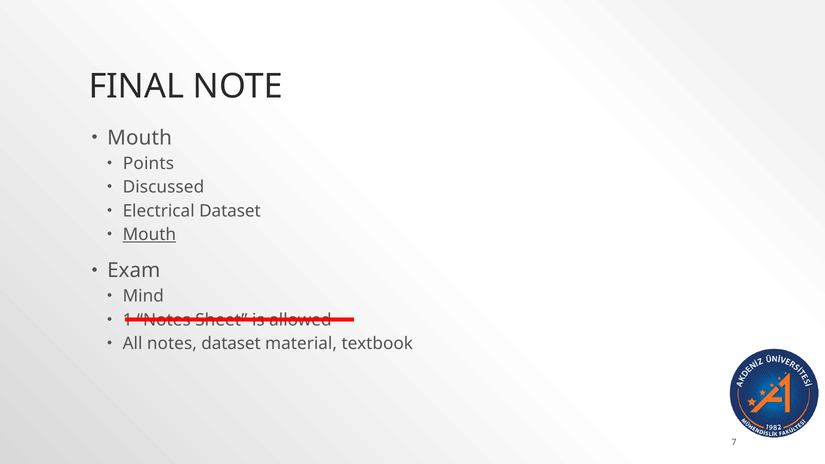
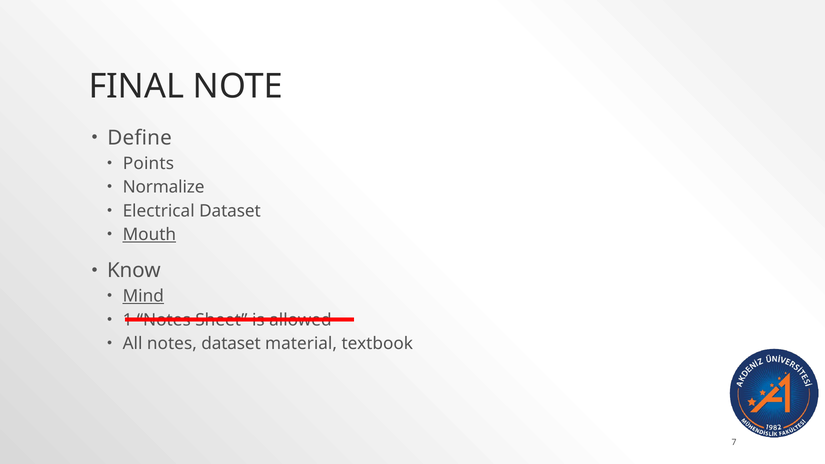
Mouth: Mouth -> Define (140, 138)
Discussed: Discussed -> Normalize (164, 187)
Exam: Exam -> Know (134, 271)
Mind underline: none -> present (143, 296)
